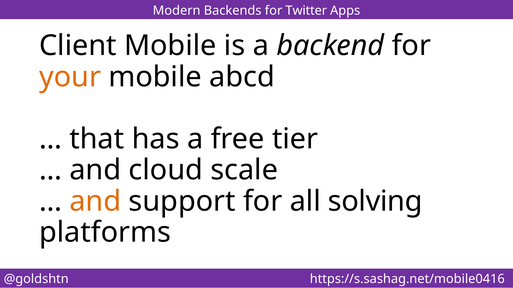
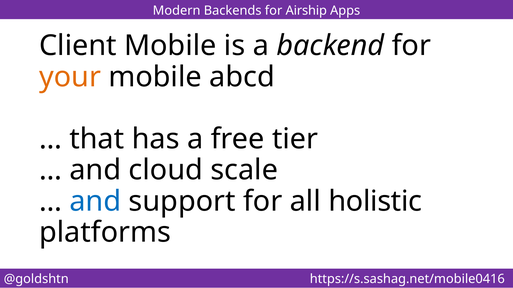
Twitter: Twitter -> Airship (306, 10)
and colour: orange -> blue (95, 202)
solving: solving -> holistic (375, 202)
